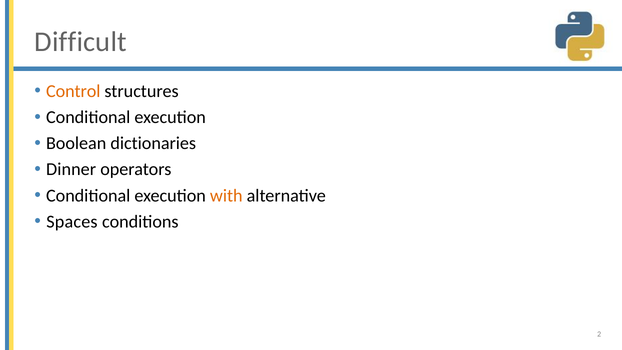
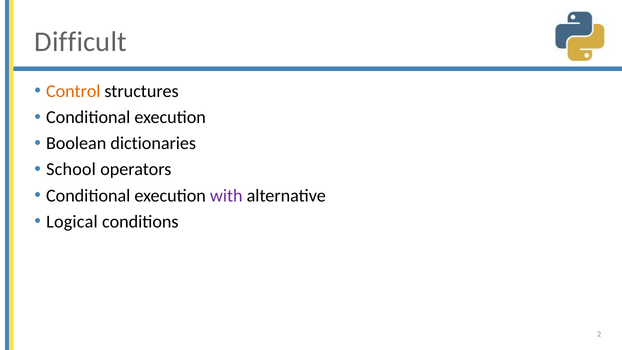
Dinner: Dinner -> School (71, 169)
with colour: orange -> purple (226, 195)
Spaces: Spaces -> Logical (72, 222)
